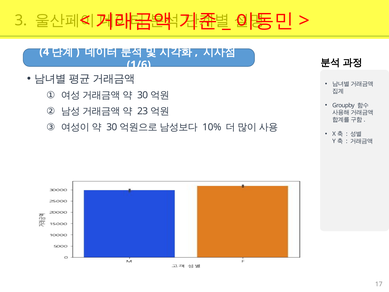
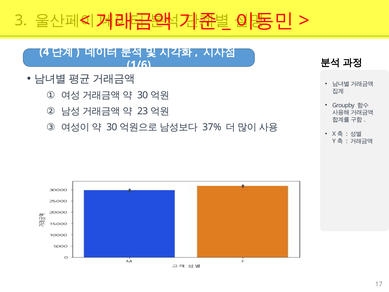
10%: 10% -> 37% (212, 127)
